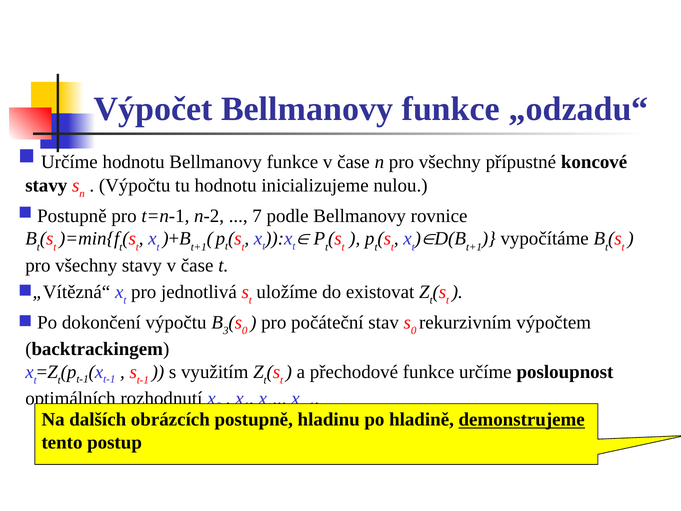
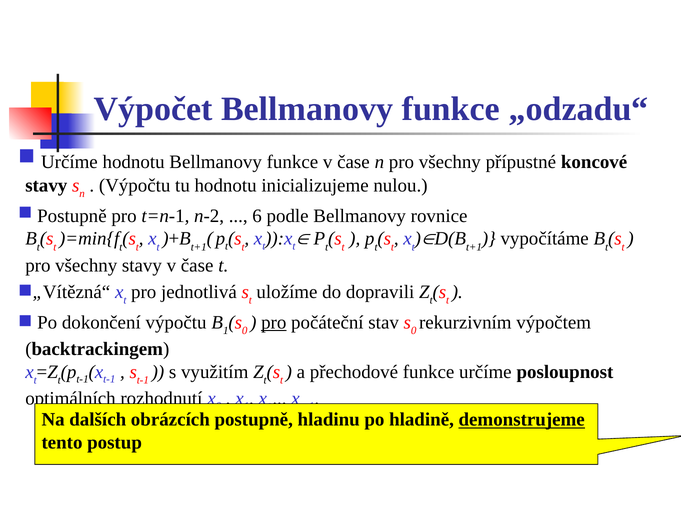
7: 7 -> 6 (257, 216)
existovat: existovat -> dopravili (380, 292)
3: 3 -> 1 (226, 331)
pro underline: none -> present (274, 322)
